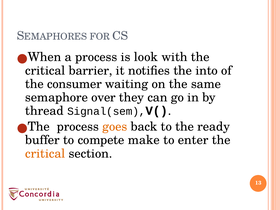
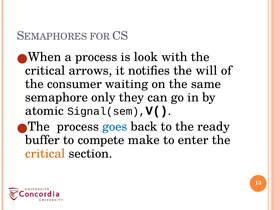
barrier: barrier -> arrows (90, 71)
into: into -> will (207, 71)
over: over -> only (103, 97)
thread: thread -> atomic (44, 111)
goes colour: orange -> blue (115, 127)
